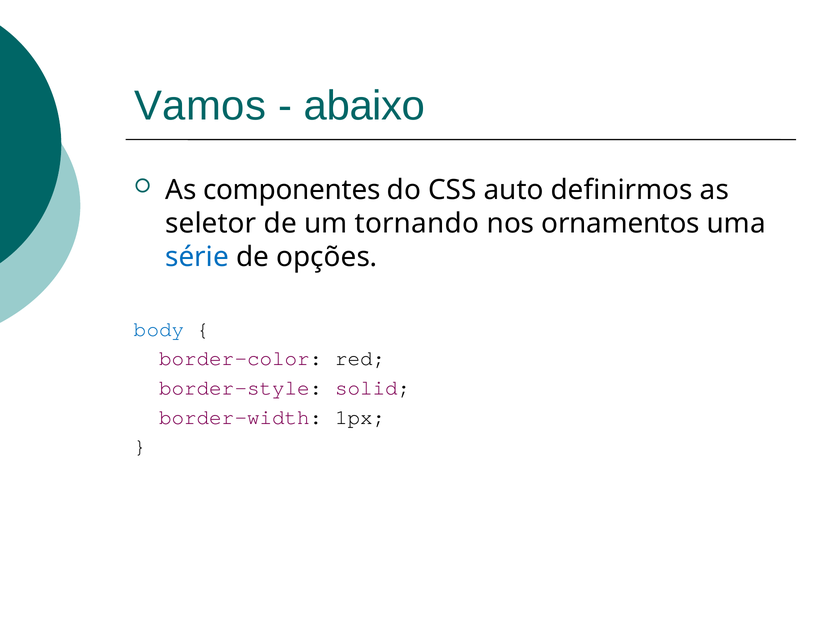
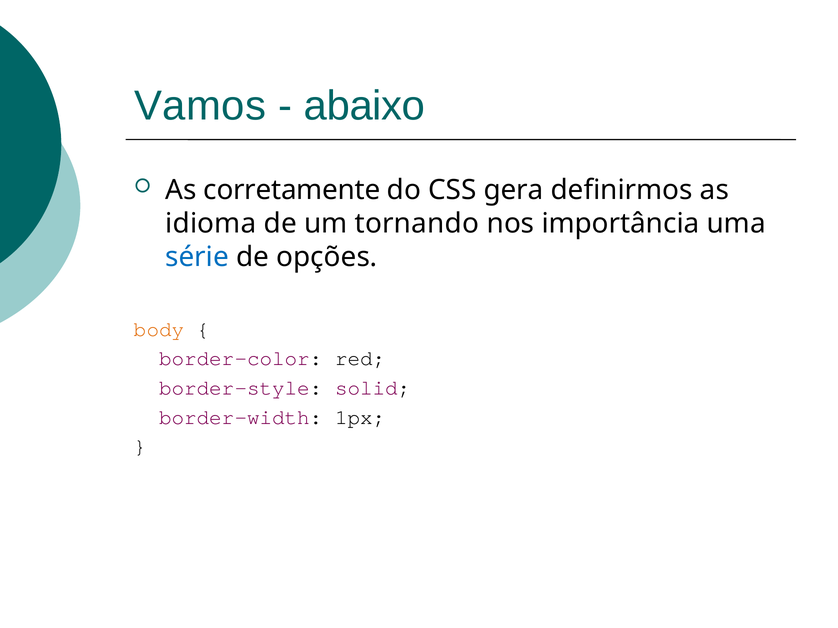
componentes: componentes -> corretamente (292, 190)
auto: auto -> gera (514, 190)
seletor: seletor -> idioma (211, 224)
ornamentos: ornamentos -> importância (620, 224)
body colour: blue -> orange (159, 330)
